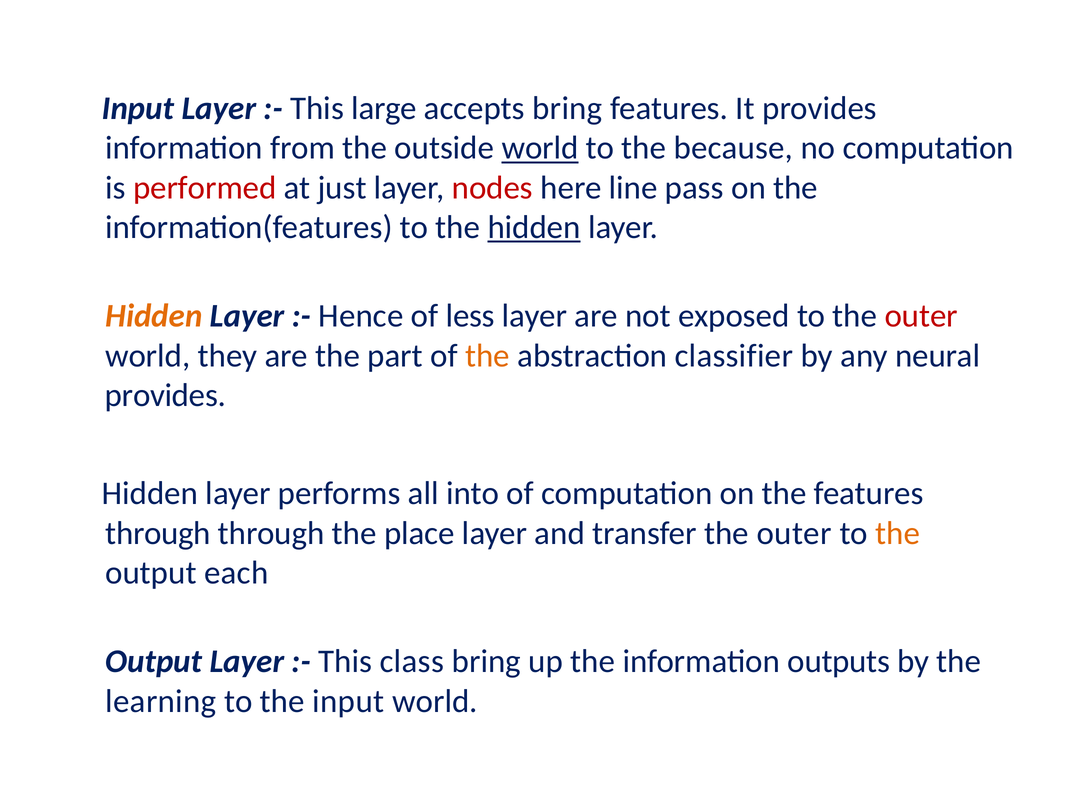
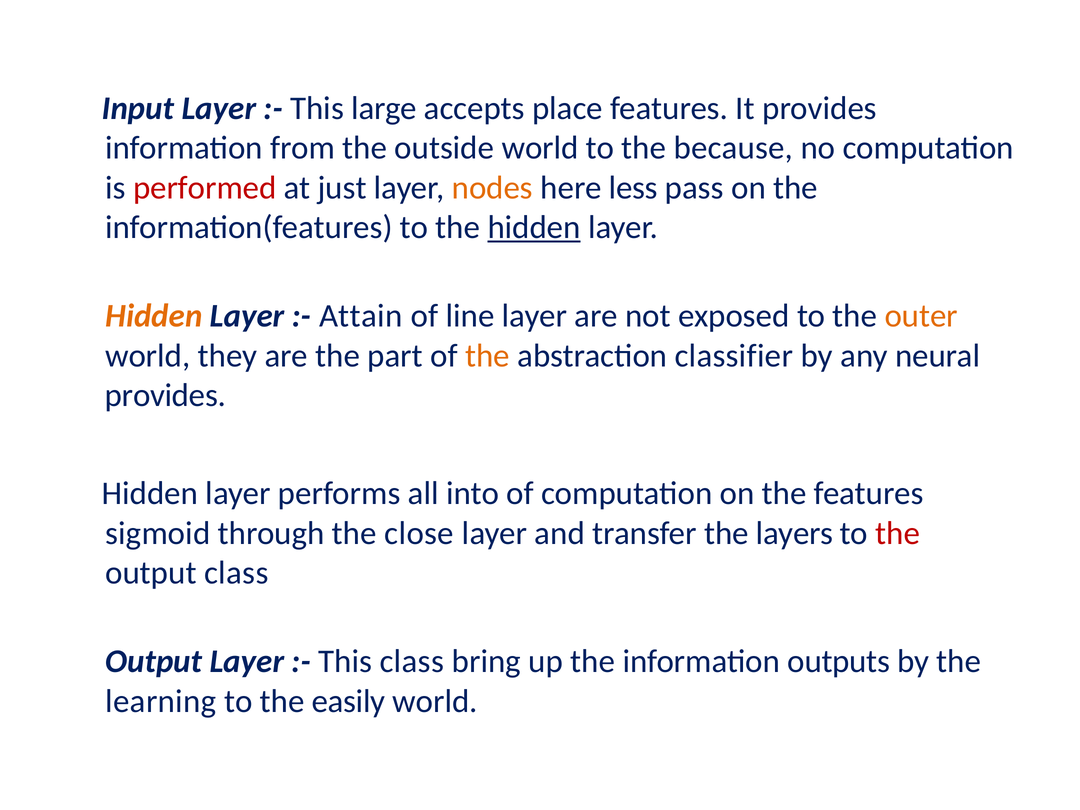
accepts bring: bring -> place (568, 109)
world underline: present -> none (540, 148)
nodes colour: red -> orange (492, 188)
line: line -> less (633, 188)
Hence: Hence -> Attain (361, 316)
less: less -> line (470, 316)
outer colour: red -> orange (921, 316)
through: through -> sigmoid (158, 533)
place: place -> close (419, 533)
transfer the outer: outer -> layers (794, 533)
the colour: orange -> red (898, 533)
output each: each -> class (236, 573)
the input: input -> easily (349, 701)
